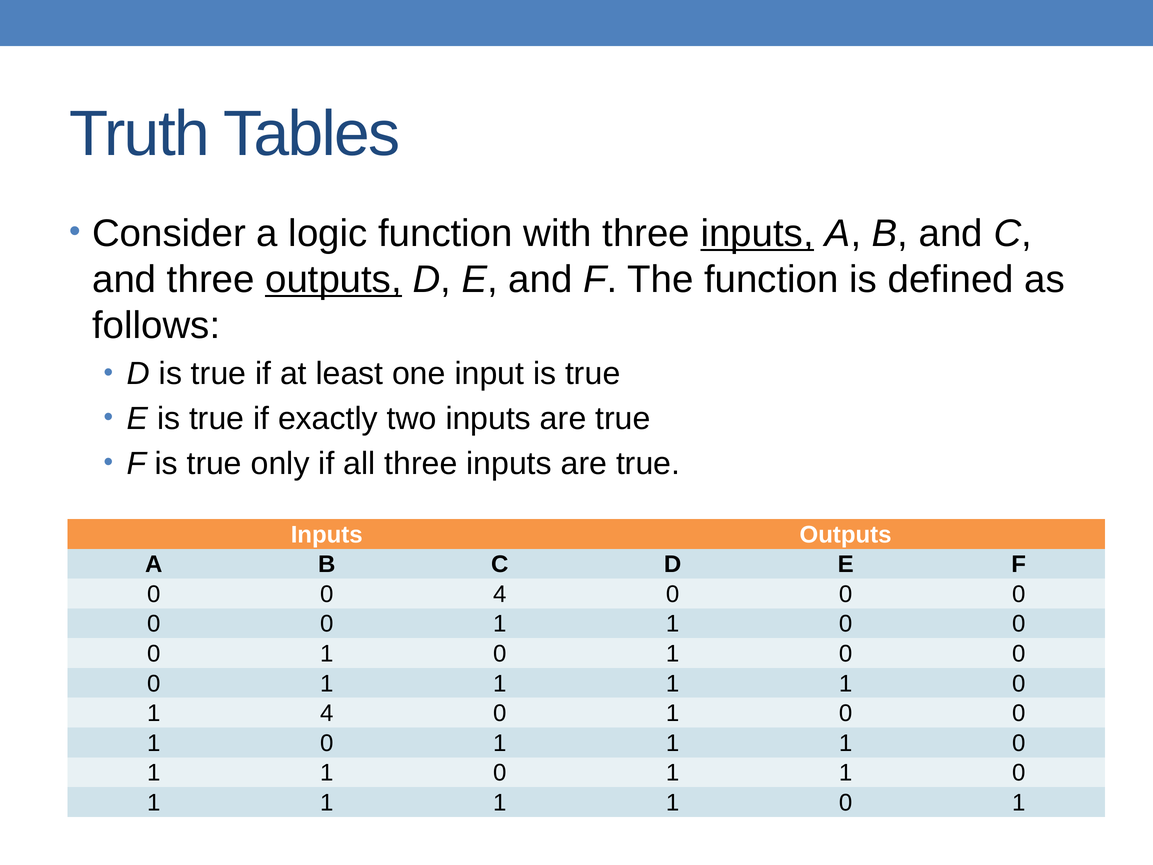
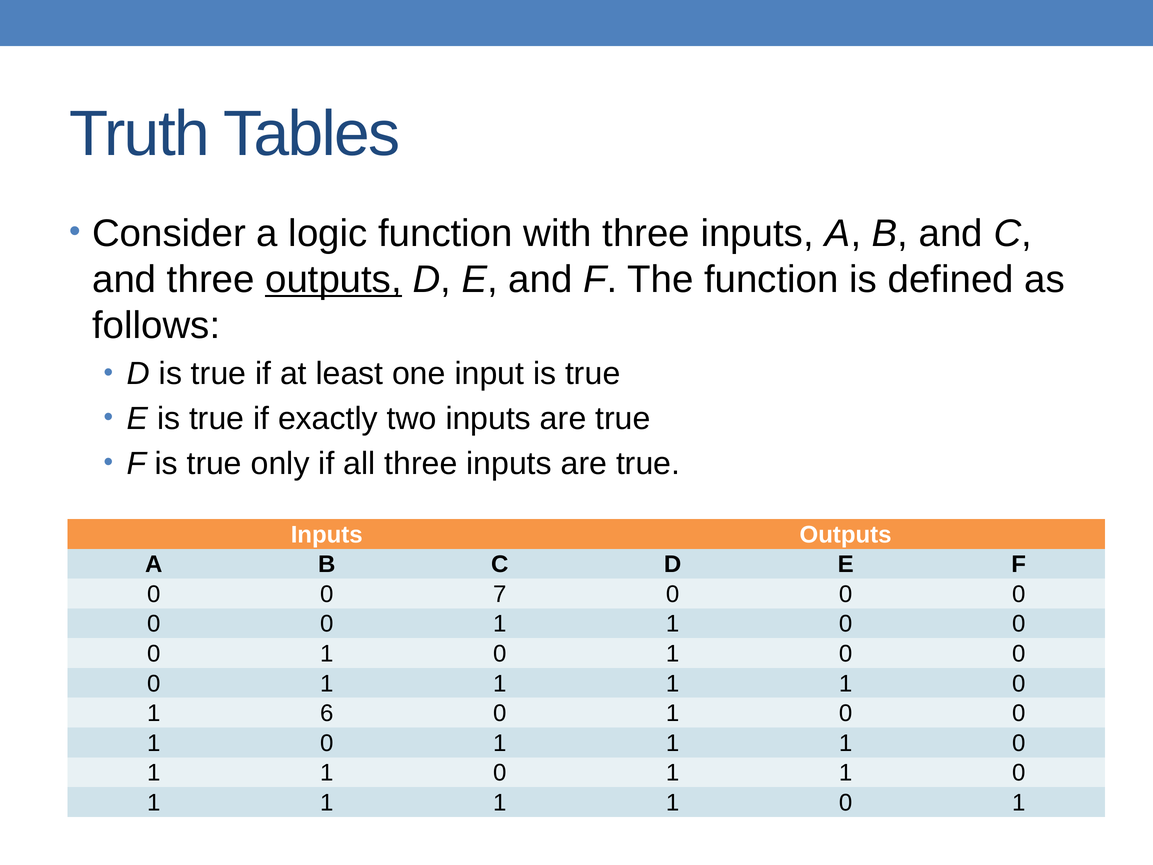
inputs underline: present -> none (757, 233)
0 4: 4 -> 7 (500, 594)
1 4: 4 -> 6 (327, 713)
